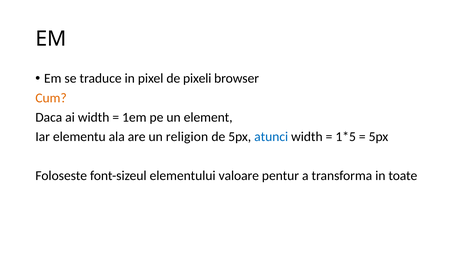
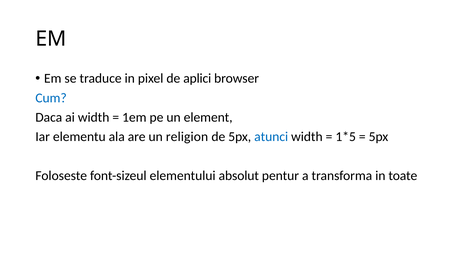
pixeli: pixeli -> aplici (197, 78)
Cum colour: orange -> blue (51, 98)
valoare: valoare -> absolut (239, 176)
